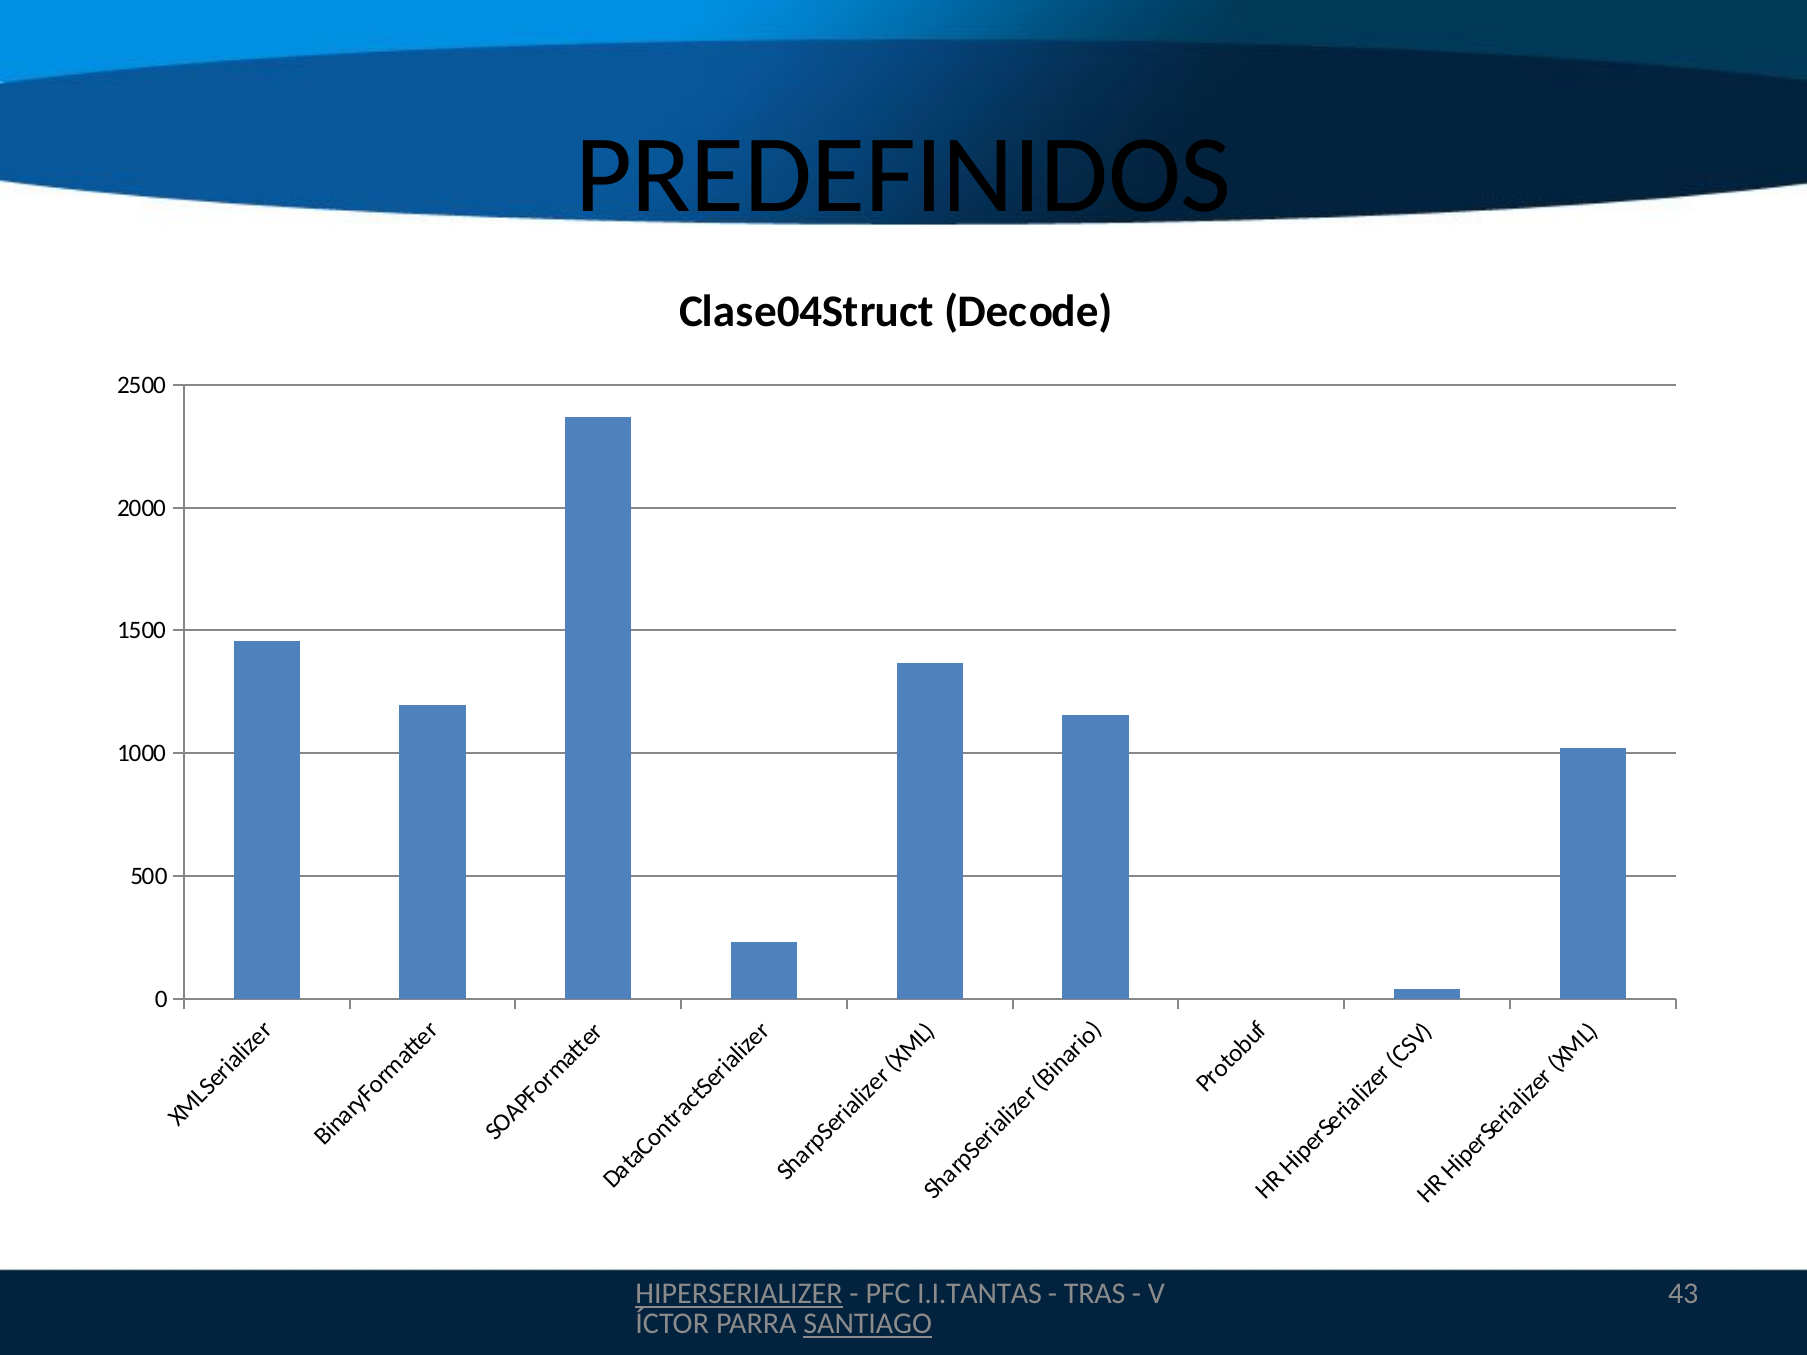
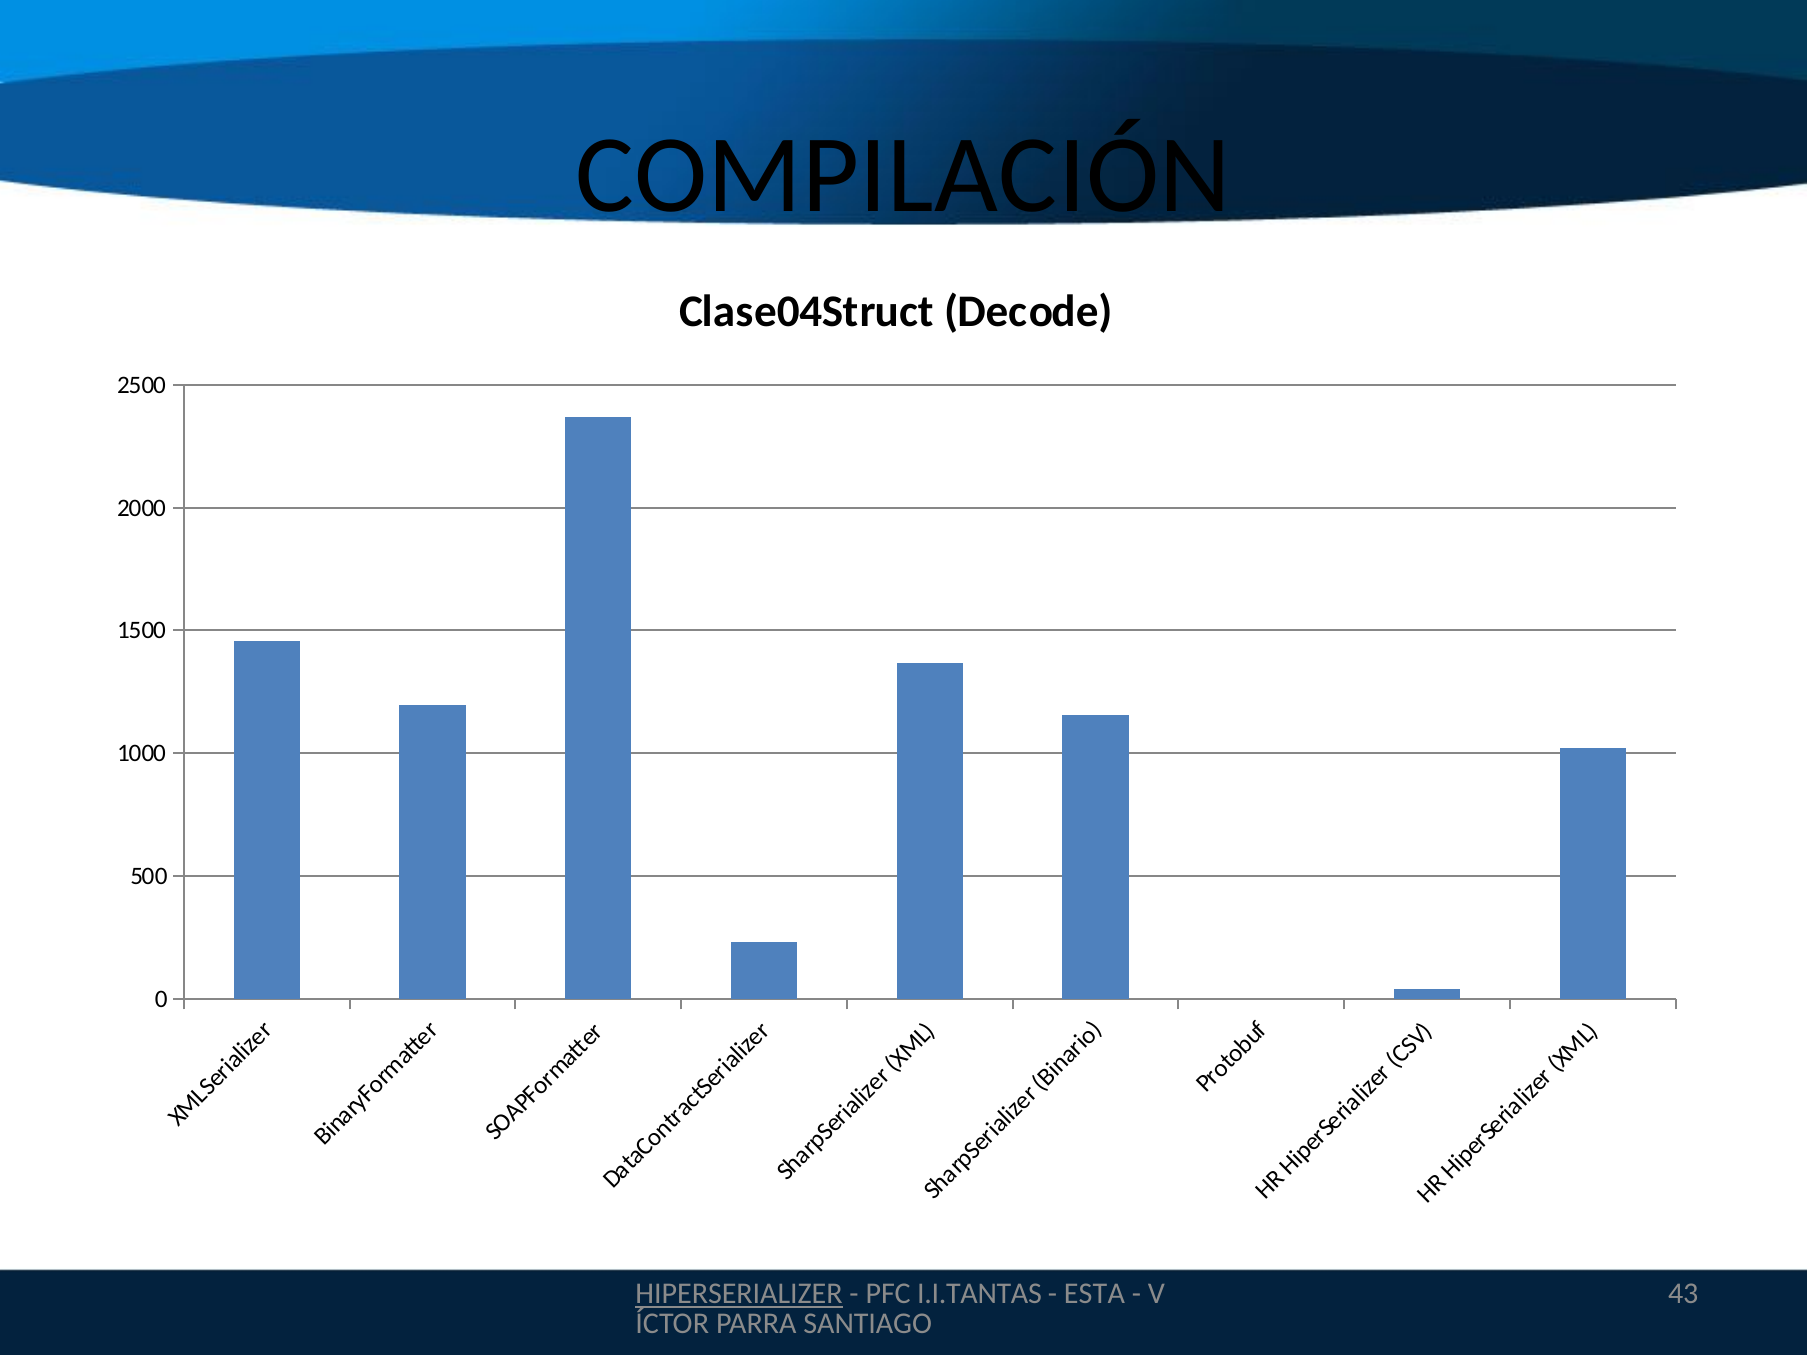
PREDEFINIDOS: PREDEFINIDOS -> COMPILACIÓN (903, 175)
TRAS: TRAS -> ESTA (1094, 1294)
SANTIAGO underline: present -> none (868, 1324)
